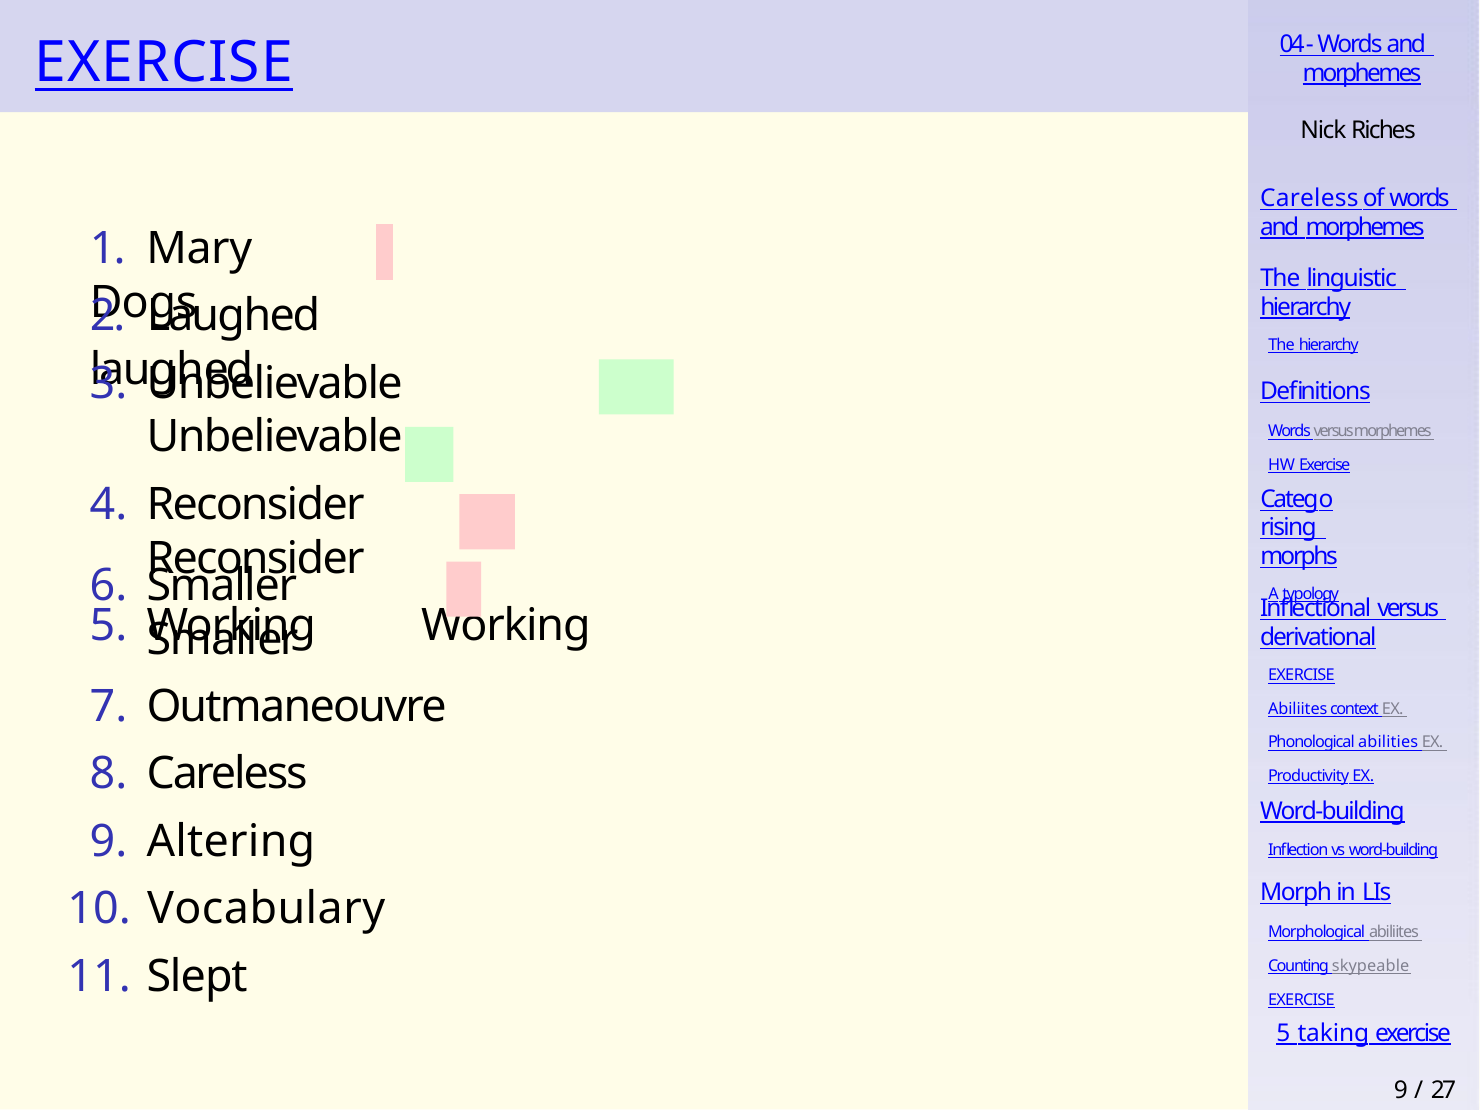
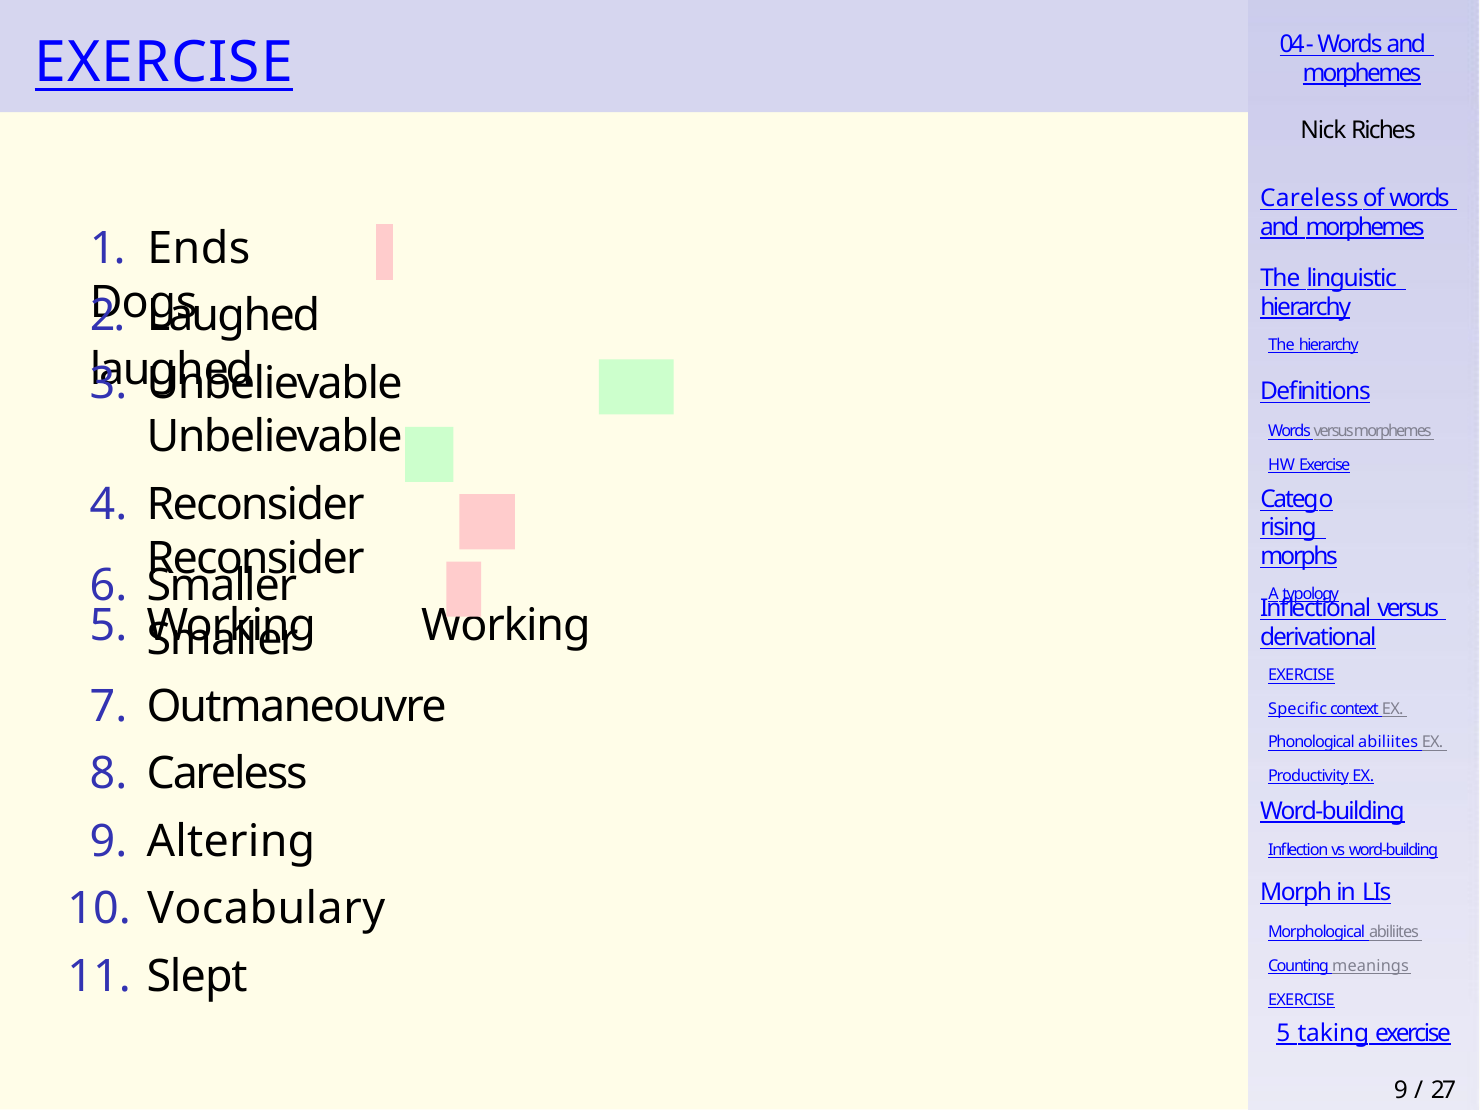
Mary: Mary -> Ends (199, 248)
Abiliites: Abiliites -> Specific (1298, 709)
Phonological abilities: abilities -> abiliites (1388, 743)
skypeable: skypeable -> meanings (1371, 966)
